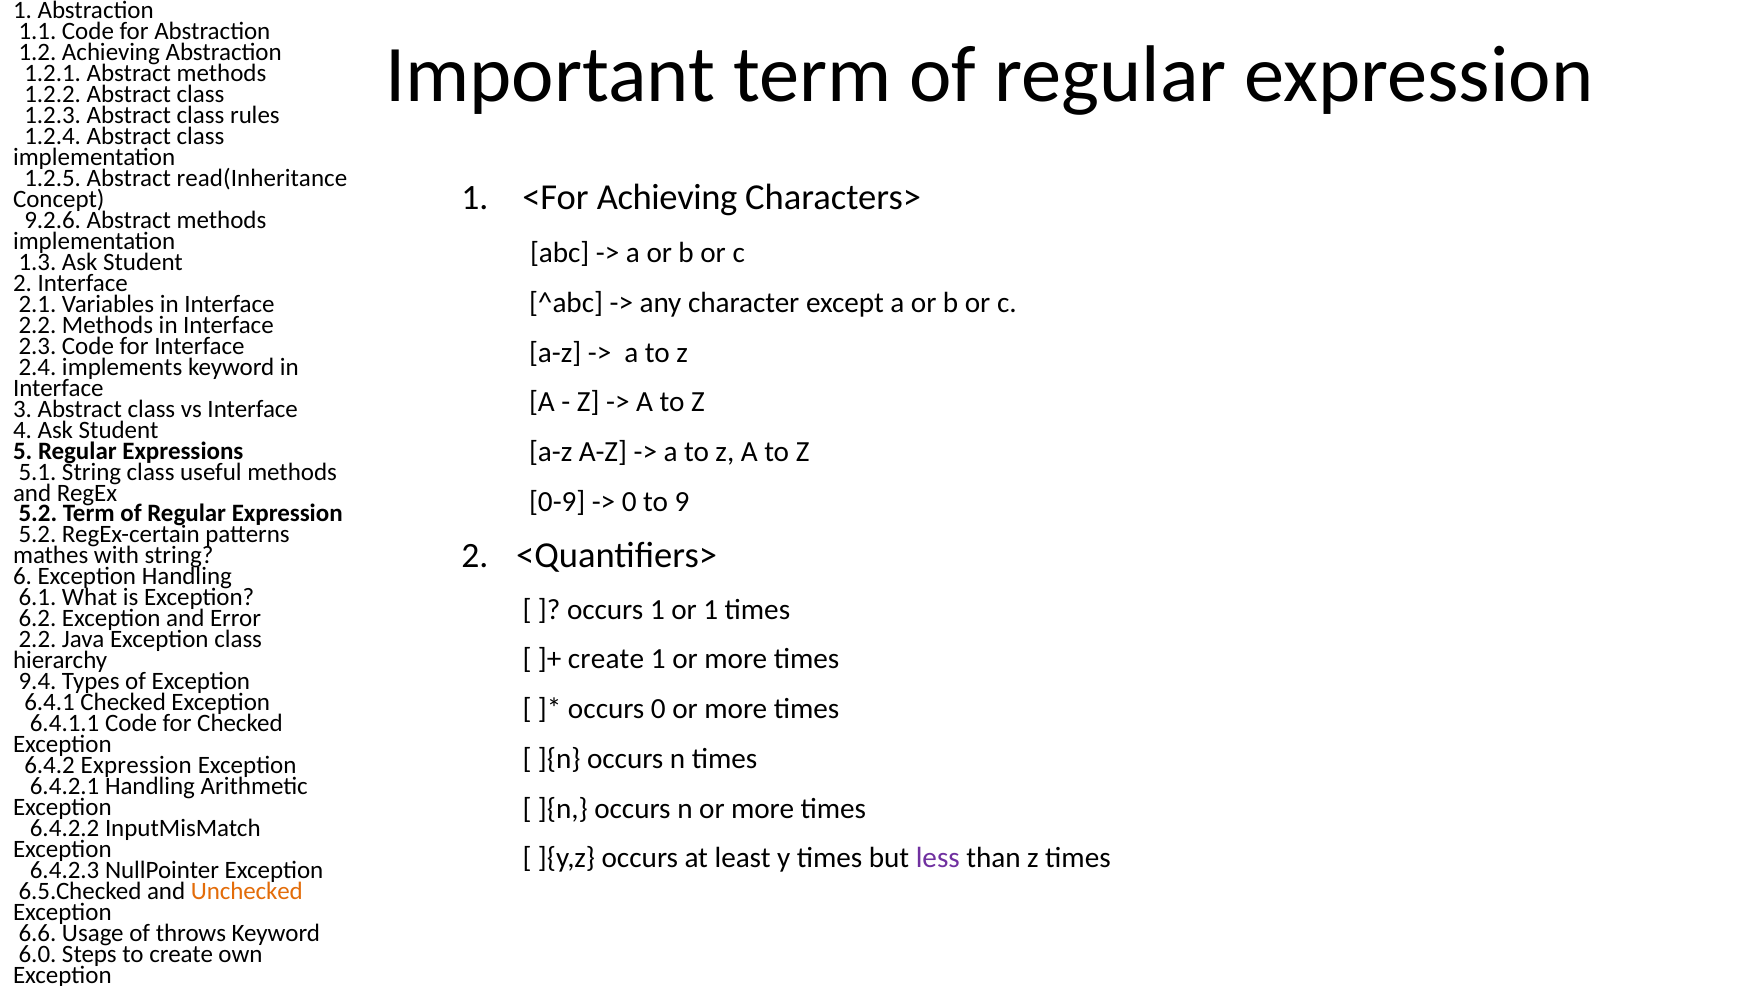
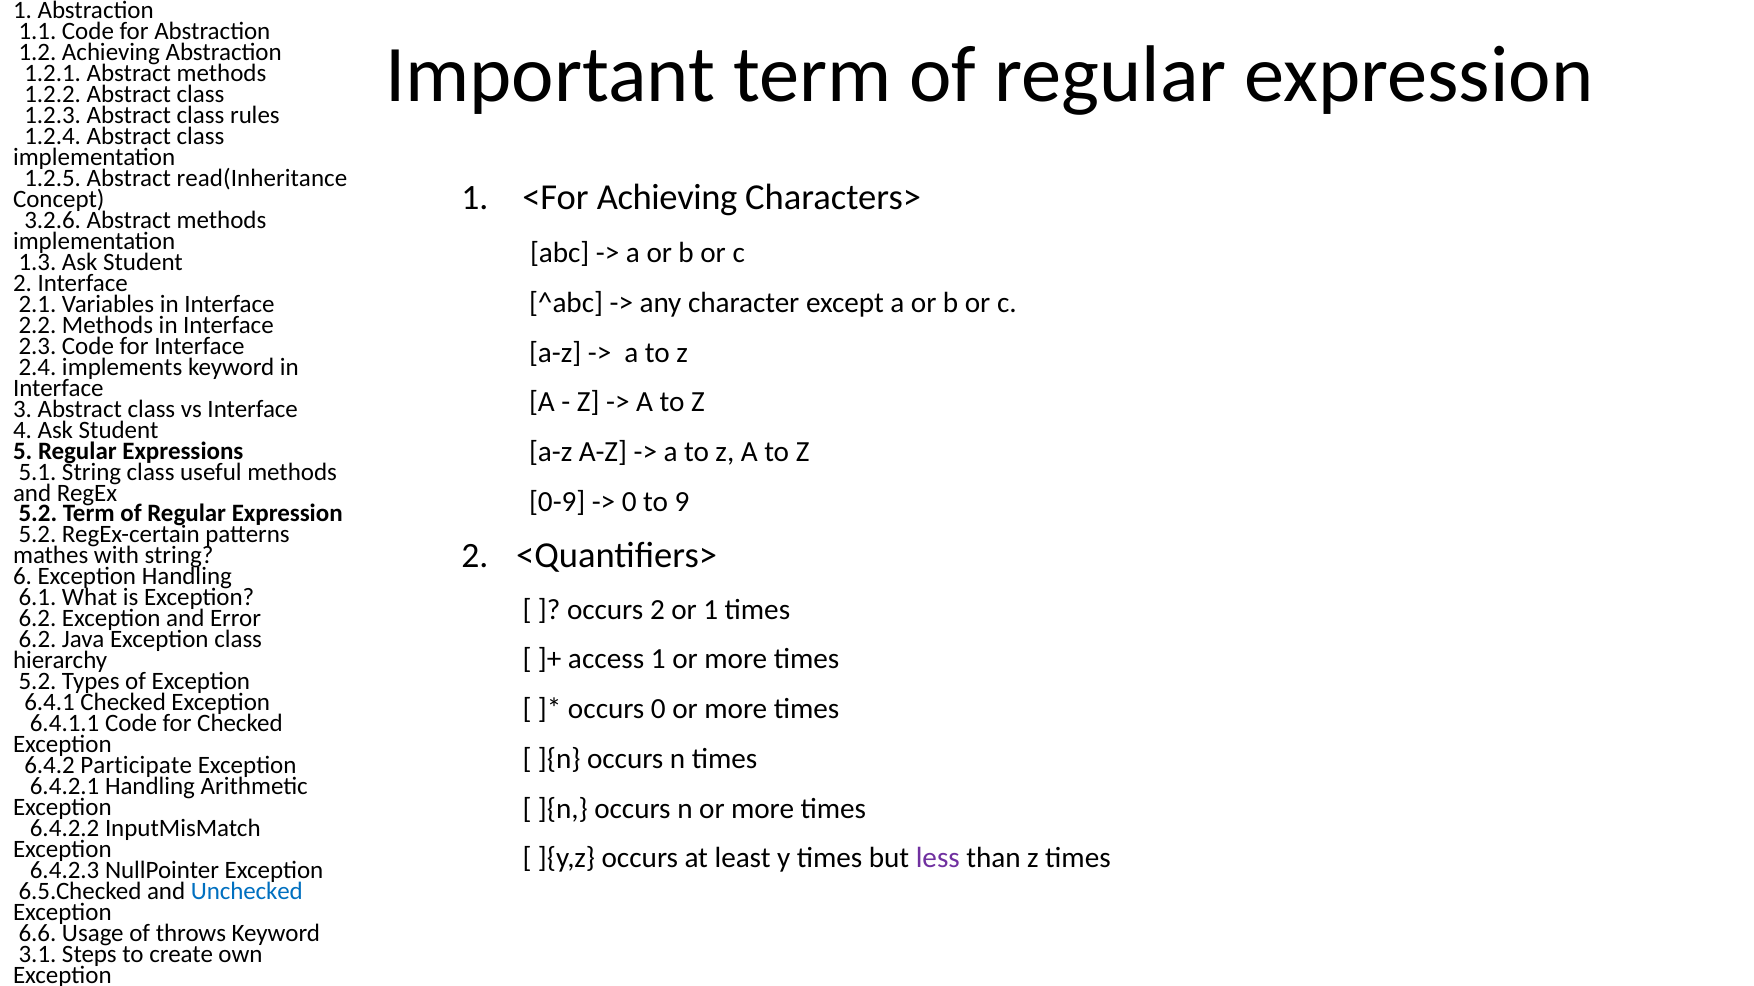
9.2.6: 9.2.6 -> 3.2.6 (53, 220)
occurs 1: 1 -> 2 (657, 610)
2.2: 2.2 -> 6.2 (38, 640)
create: create -> access (606, 660)
9.4: 9.4 -> 5.2 (38, 682)
6.4.2 Expression: Expression -> Participate (136, 766)
Unchecked colour: orange -> blue (247, 892)
6.0: 6.0 -> 3.1 (38, 955)
